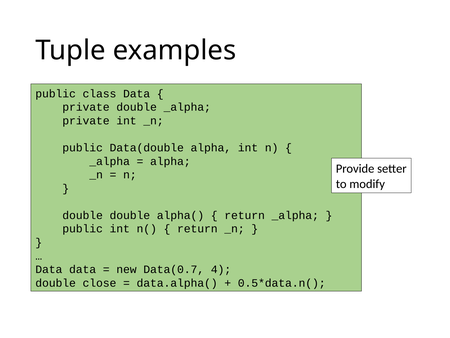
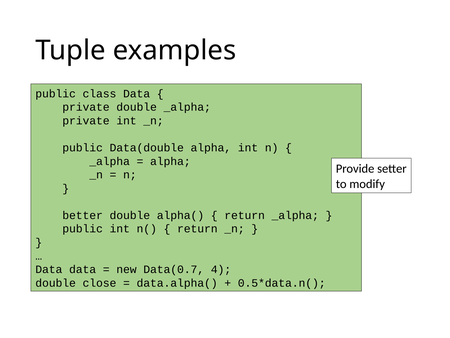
double: double -> better (83, 215)
